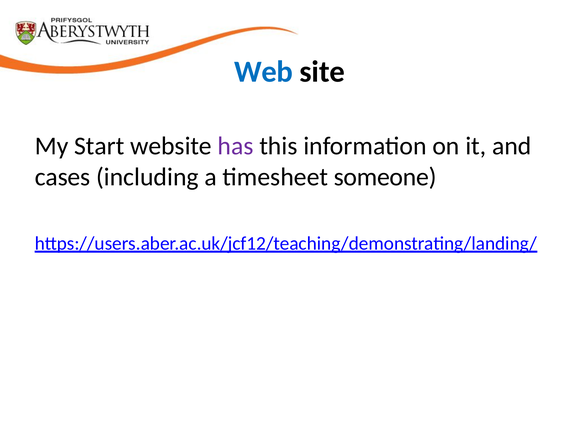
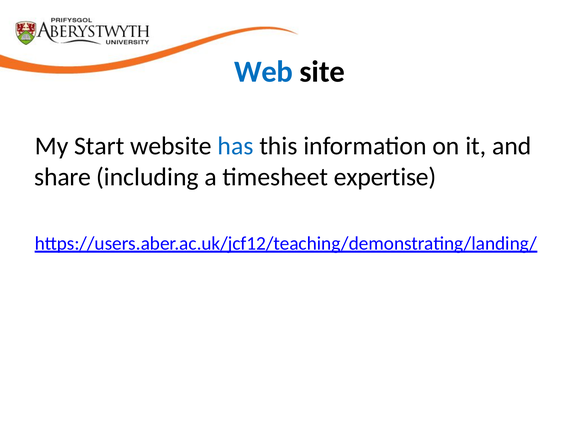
has colour: purple -> blue (236, 146)
cases: cases -> share (63, 177)
someone: someone -> expertise (385, 177)
